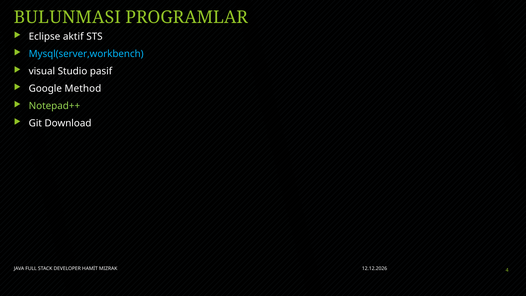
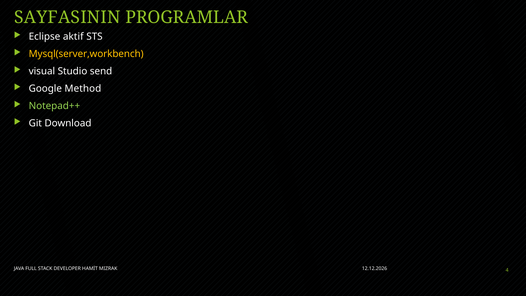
BULUNMASI: BULUNMASI -> SAYFASININ (67, 17)
Mysql(server,workbench colour: light blue -> yellow (86, 54)
pasif: pasif -> send (101, 71)
